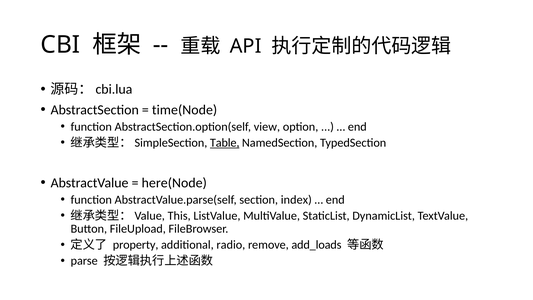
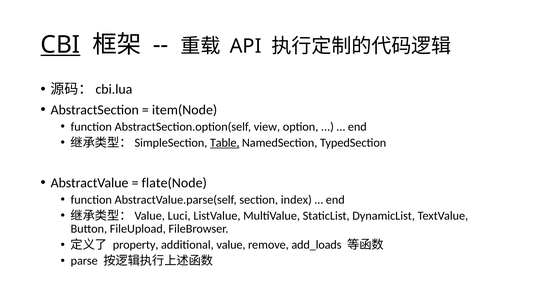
CBI underline: none -> present (60, 45)
time(Node: time(Node -> item(Node (185, 110)
here(Node: here(Node -> flate(Node (174, 183)
This: This -> Luci (179, 216)
radio: radio -> value (231, 245)
